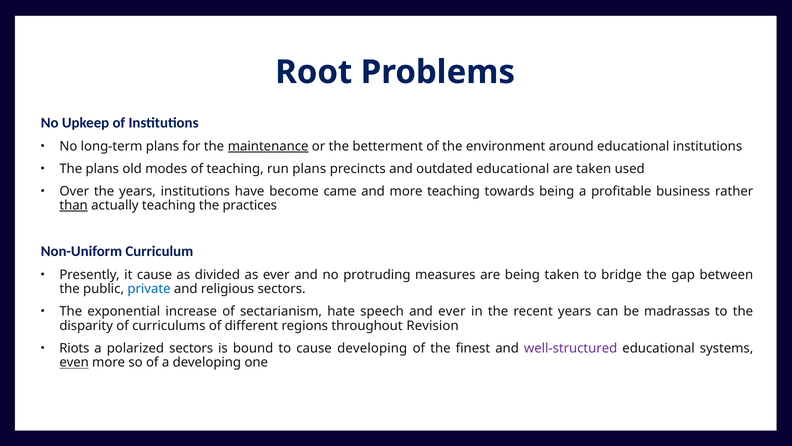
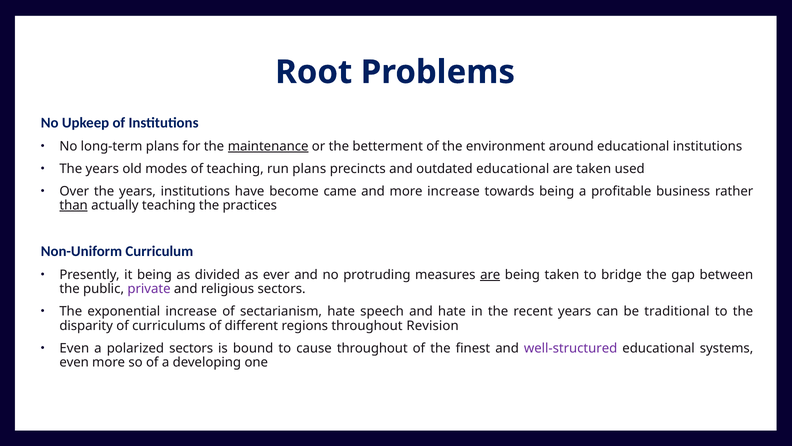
plans: plans -> years (102, 169)
more teaching: teaching -> increase (453, 191)
it cause: cause -> being (154, 274)
are underline: none -> present (490, 274)
private colour: blue -> purple (149, 289)
and ever: ever -> hate (452, 311)
madrassas: madrassas -> traditional (677, 311)
Riots: Riots -> Even (74, 348)
cause developing: developing -> throughout (372, 348)
even underline: present -> none (74, 362)
